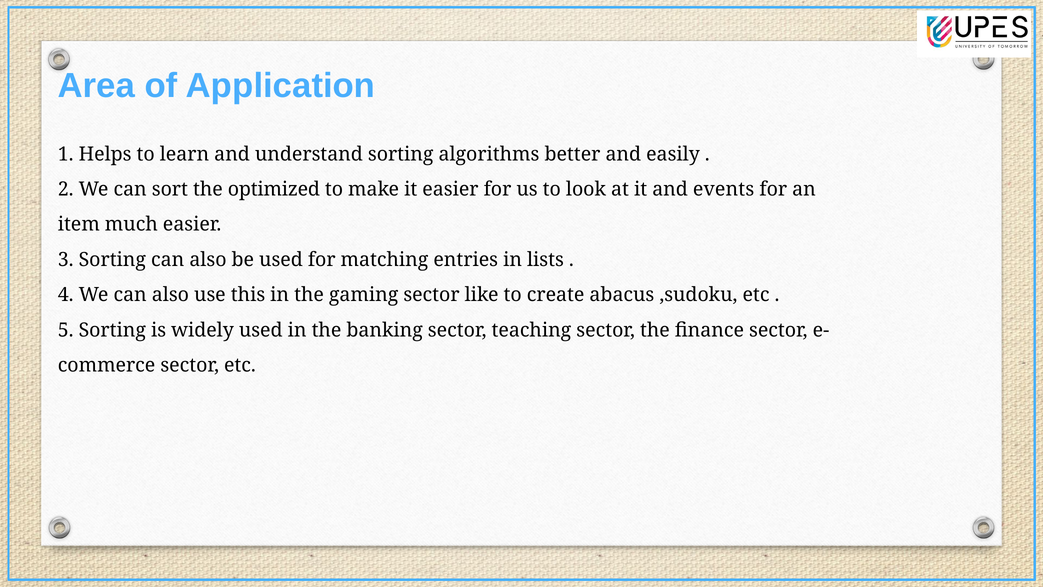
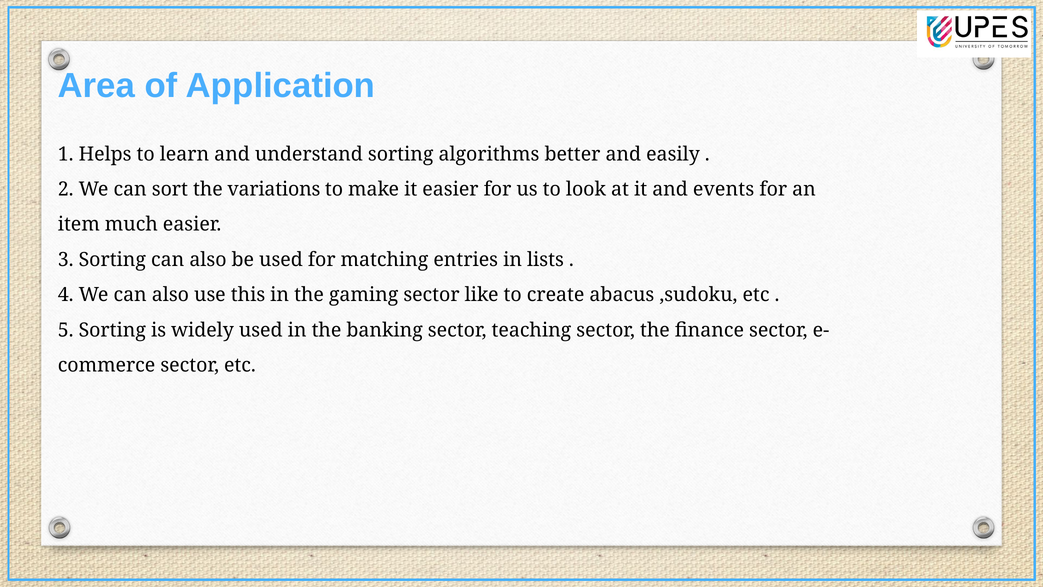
optimized: optimized -> variations (274, 189)
